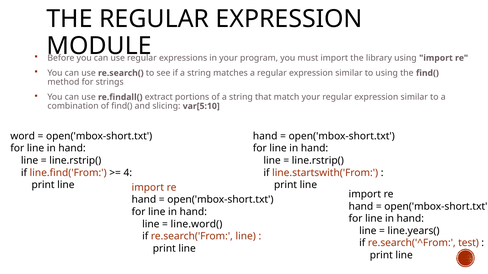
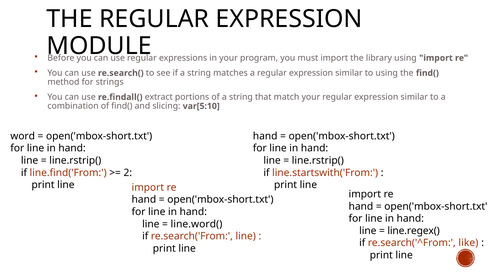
4: 4 -> 2 (128, 173)
line.years(: line.years( -> line.regex( (414, 231)
test: test -> like (468, 243)
